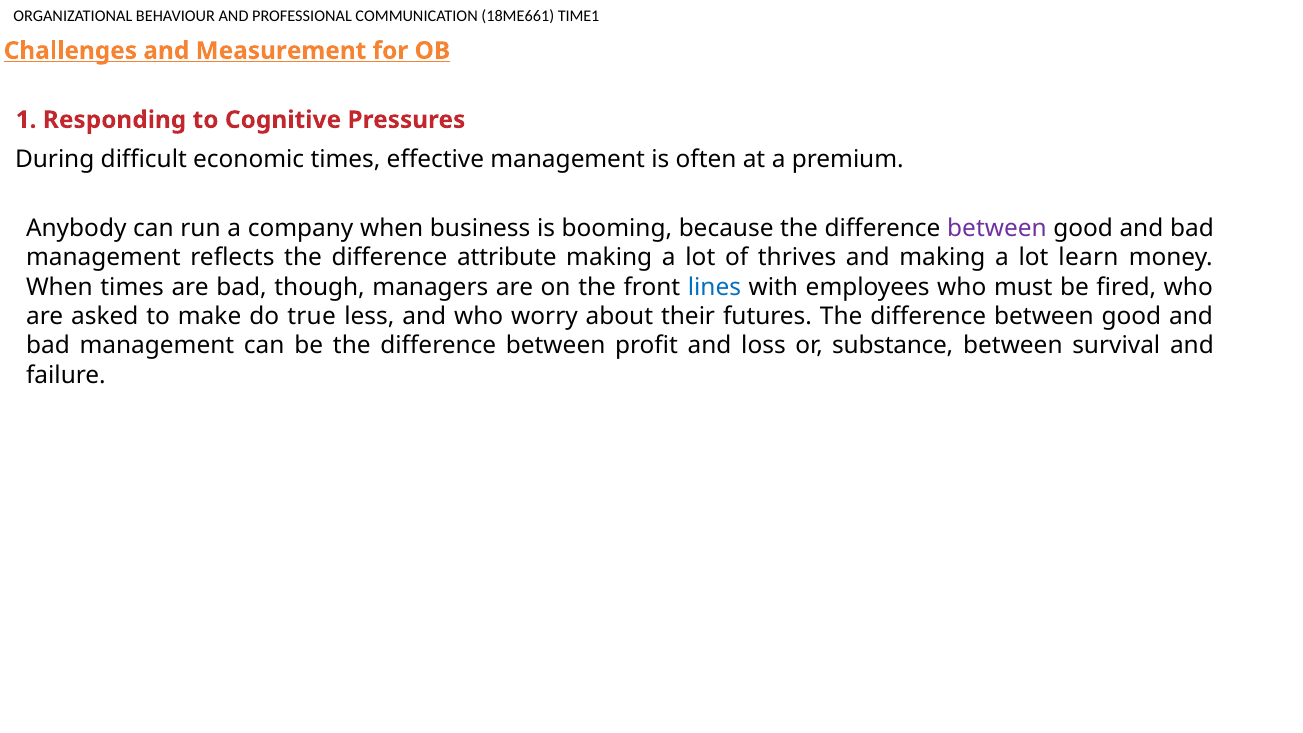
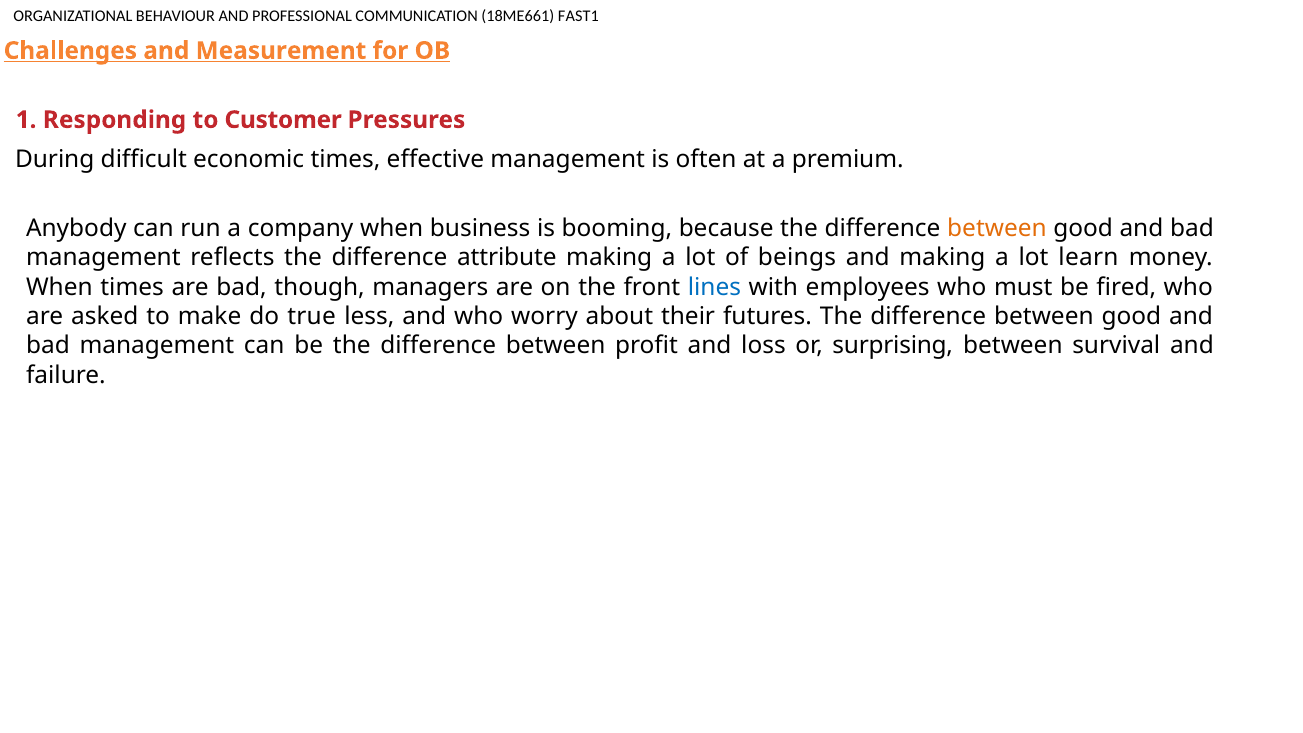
TIME1: TIME1 -> FAST1 (578, 16)
Cognitive: Cognitive -> Customer (283, 120)
between colour: purple -> orange (997, 228)
thrives: thrives -> beings (797, 258)
substance: substance -> surprising (893, 346)
